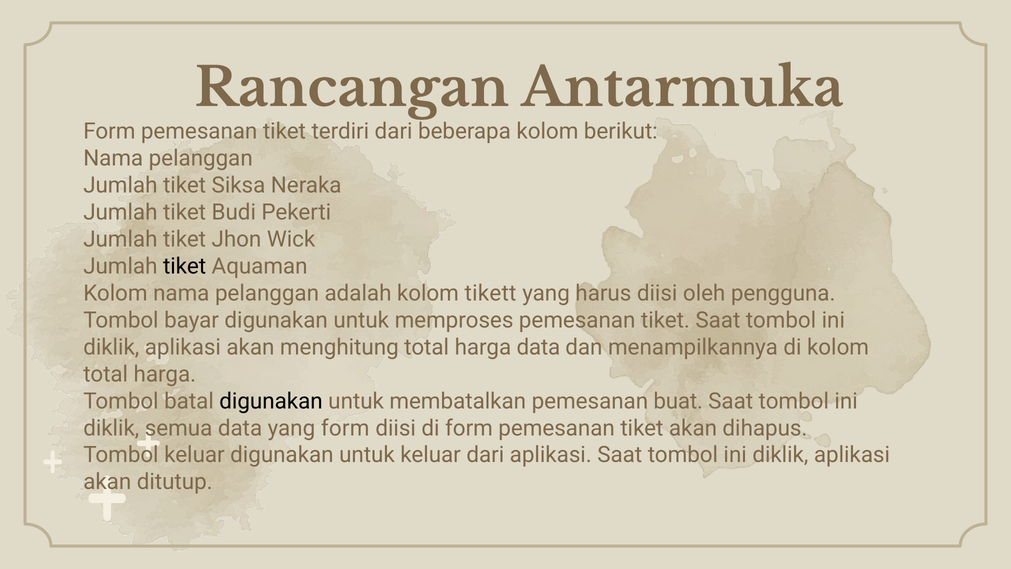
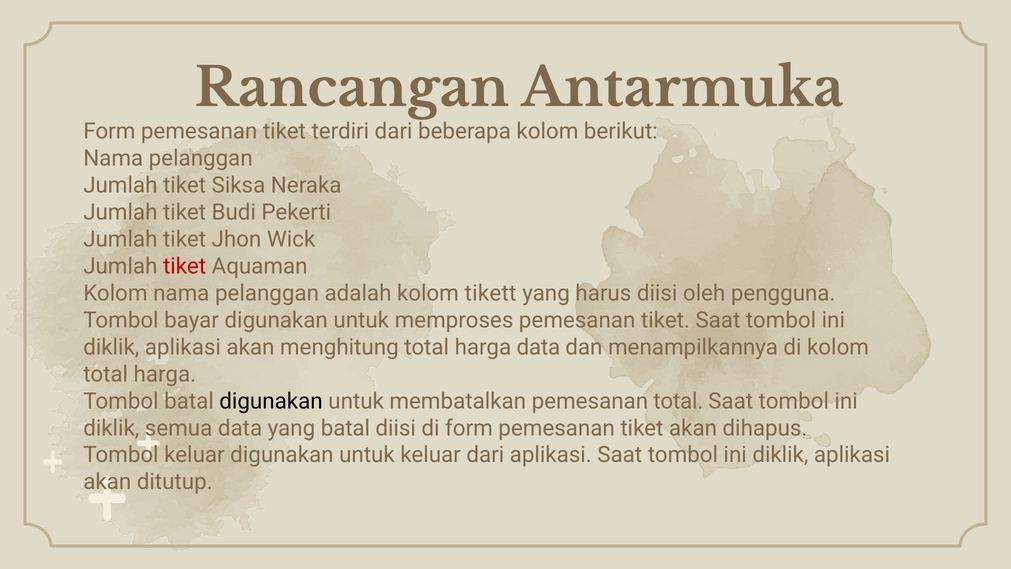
tiket colour: black -> red (185, 266)
pemesanan buat: buat -> total (678, 401)
yang form: form -> batal (345, 428)
